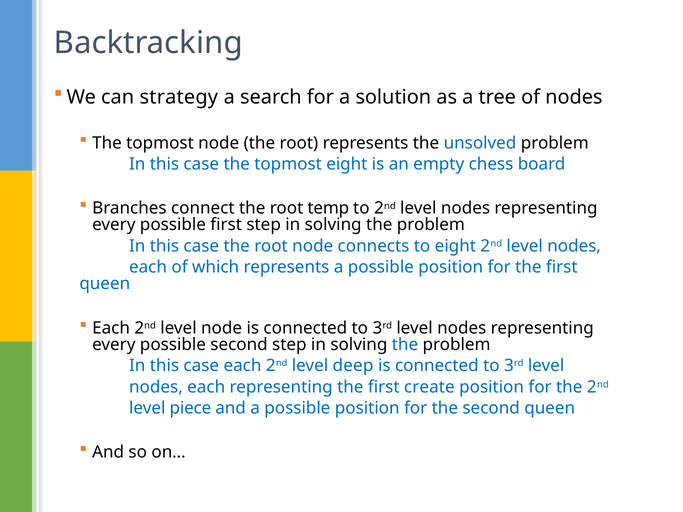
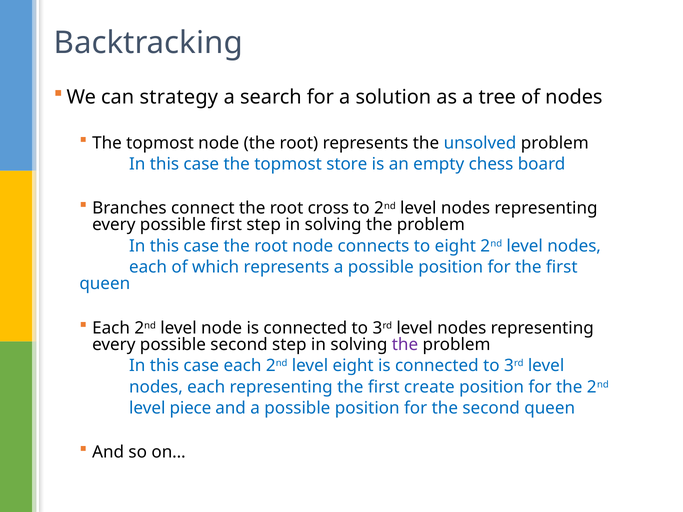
topmost eight: eight -> store (347, 164)
temp: temp -> cross (328, 208)
the colour: blue -> purple (405, 345)
level deep: deep -> eight (353, 366)
